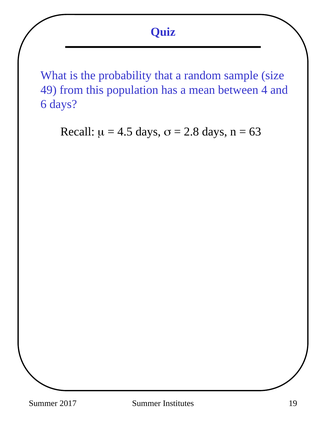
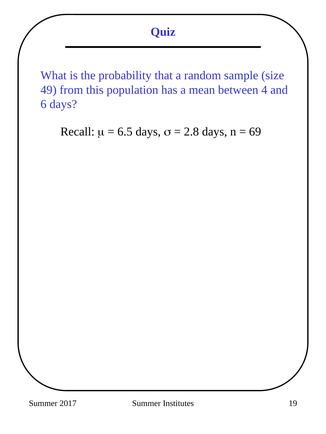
4.5: 4.5 -> 6.5 (125, 132)
63: 63 -> 69 (255, 132)
